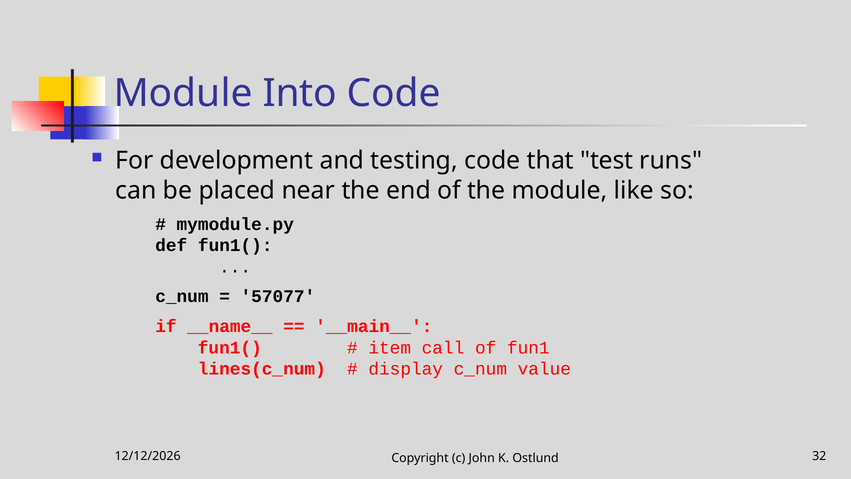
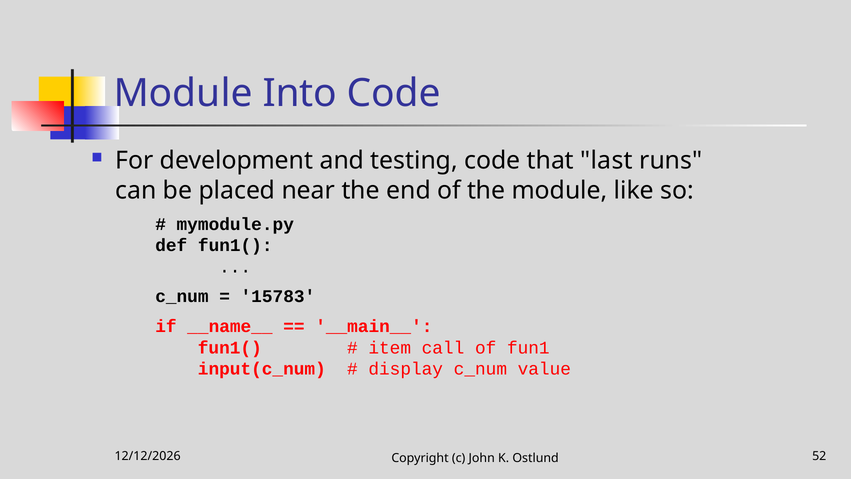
test: test -> last (606, 161)
57077: 57077 -> 15783 (278, 296)
lines(c_num: lines(c_num -> input(c_num (262, 369)
32: 32 -> 52 (819, 456)
